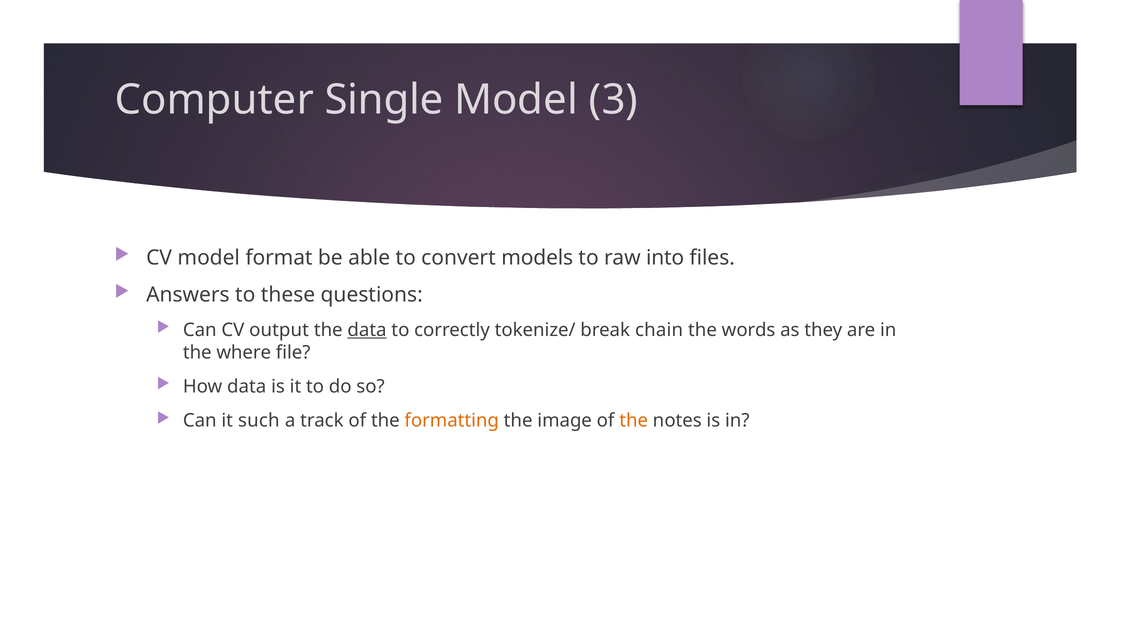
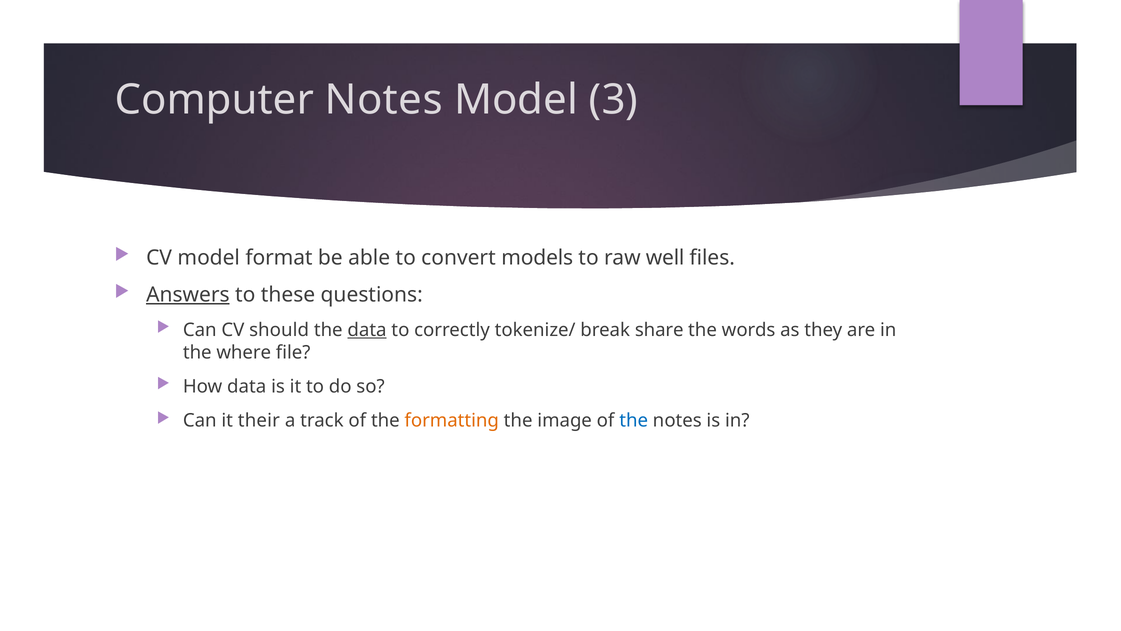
Computer Single: Single -> Notes (384, 100)
into: into -> well (665, 258)
Answers underline: none -> present (188, 295)
output: output -> should (279, 330)
chain: chain -> share (659, 330)
such: such -> their (259, 420)
the colour: orange -> blue (634, 420)
